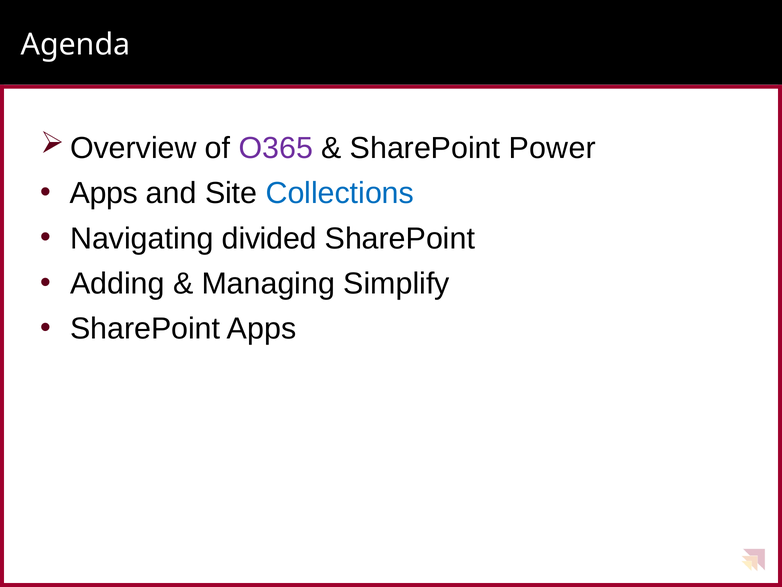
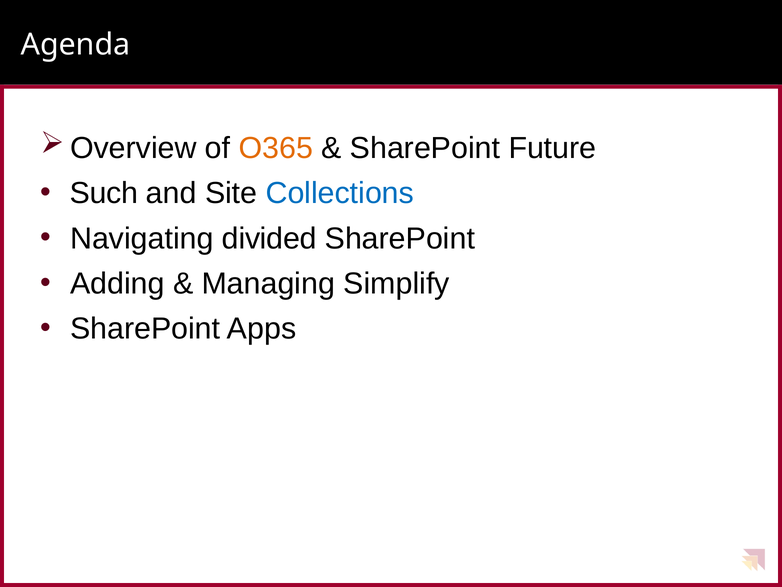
O365 colour: purple -> orange (276, 148)
Power: Power -> Future (552, 148)
Apps: Apps -> Such (104, 193)
